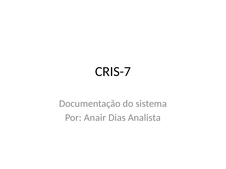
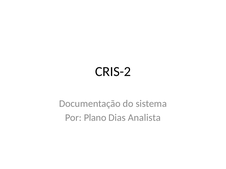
CRIS-7: CRIS-7 -> CRIS-2 (113, 72)
Anair: Anair -> Plano (95, 118)
